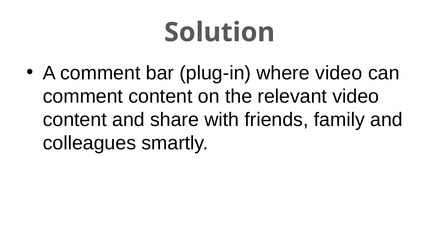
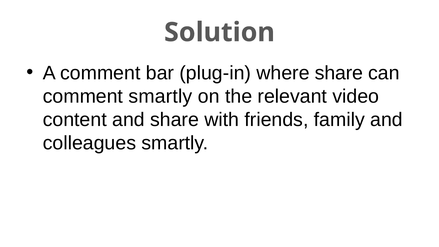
where video: video -> share (339, 73)
comment content: content -> smartly (160, 96)
